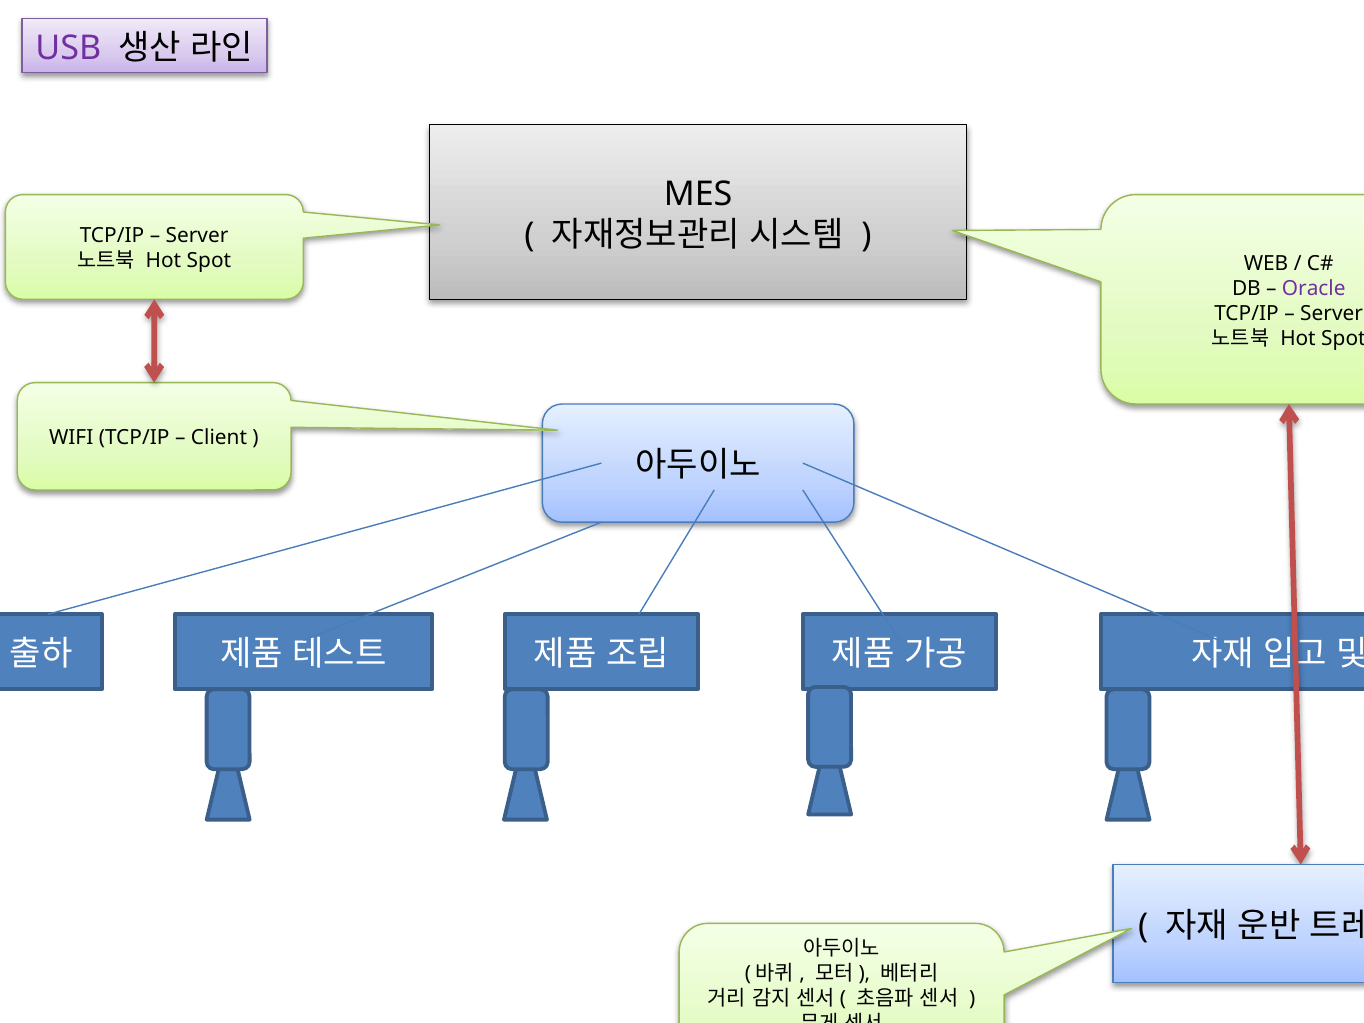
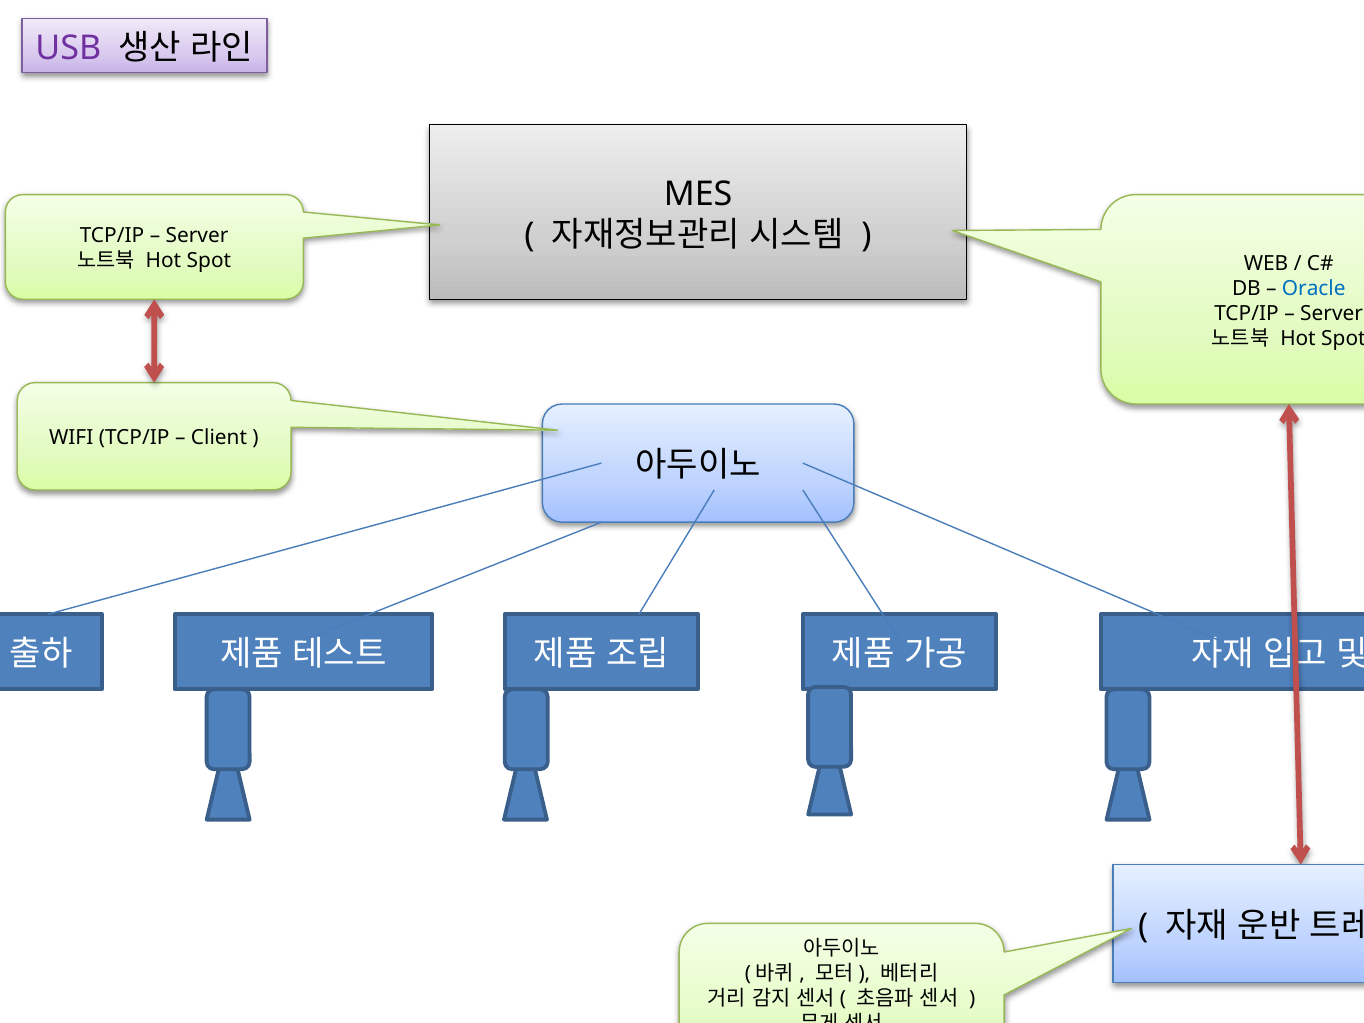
Oracle colour: purple -> blue (1314, 288)
